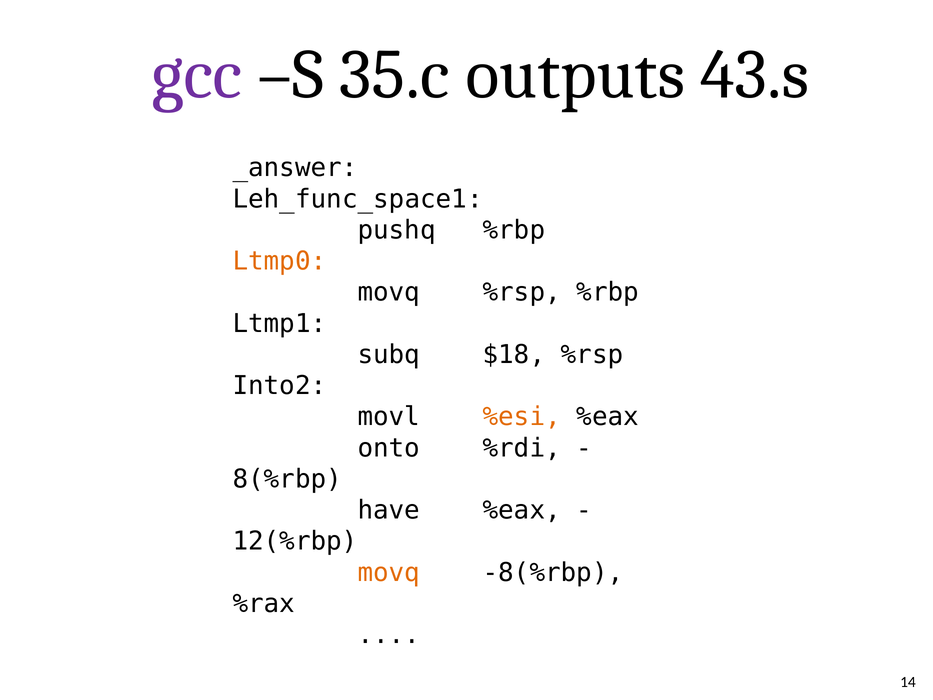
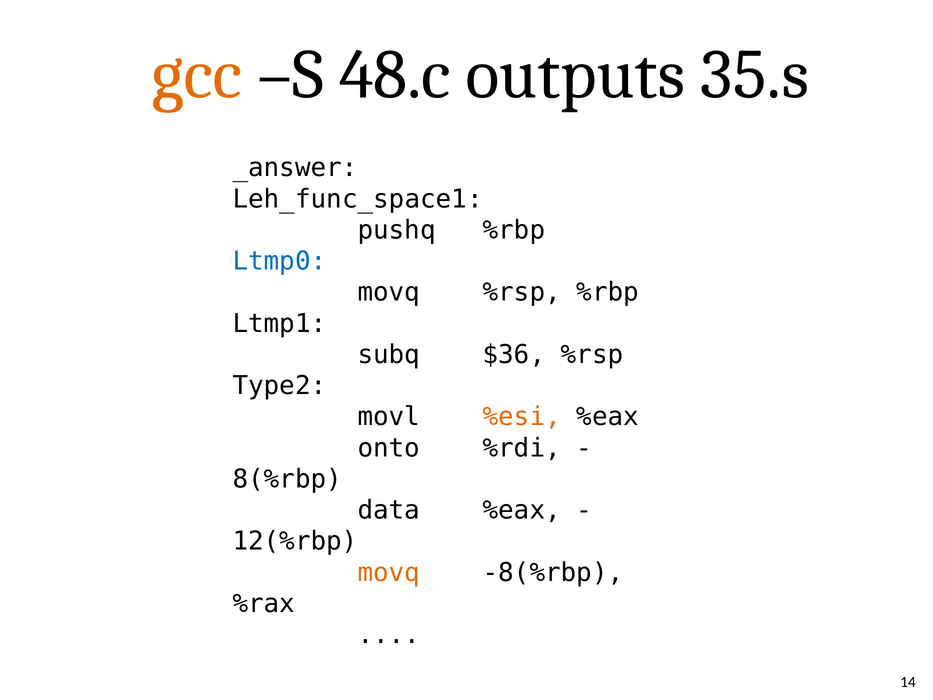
gcc colour: purple -> orange (197, 75)
35.c: 35.c -> 48.c (395, 75)
43.s: 43.s -> 35.s (755, 75)
Ltmp0 colour: orange -> blue (279, 261)
$18: $18 -> $36 (514, 354)
Into2: Into2 -> Type2 (279, 386)
have: have -> data (389, 510)
